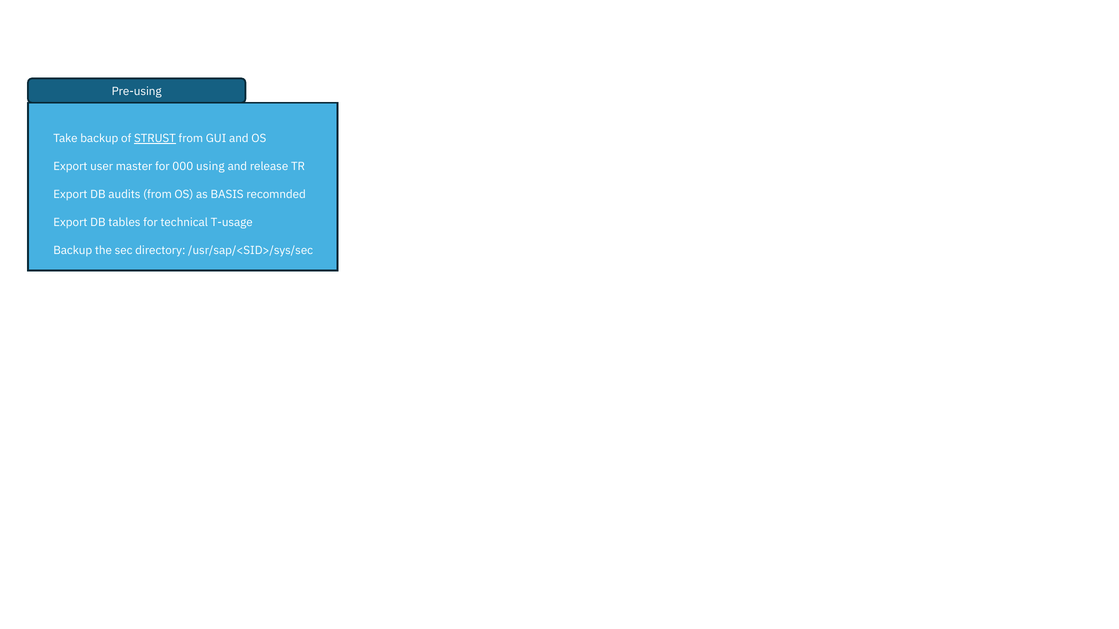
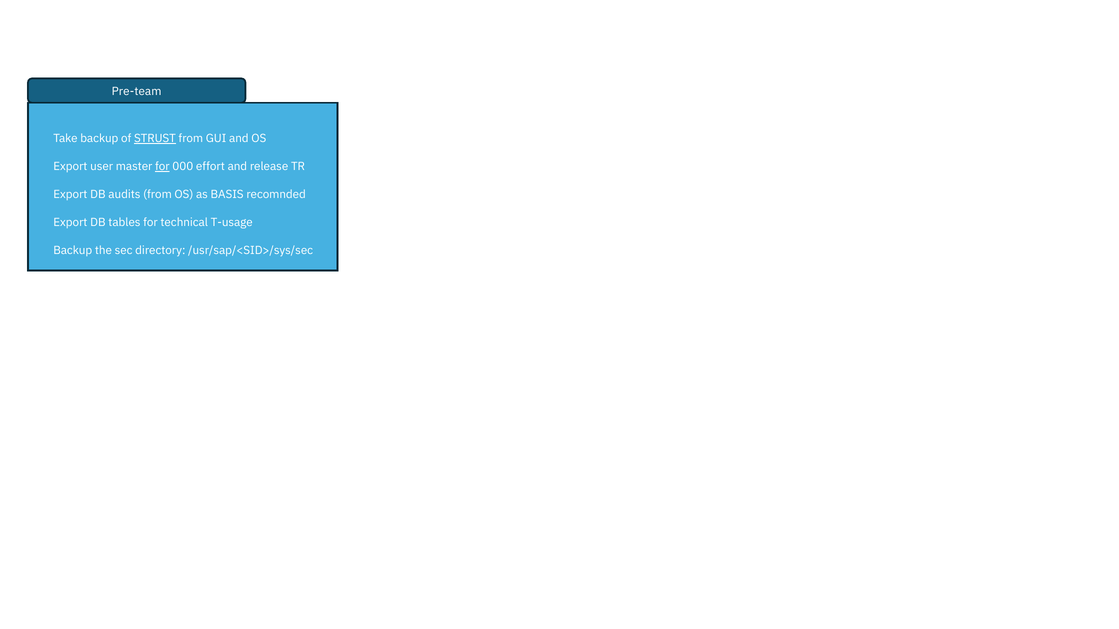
Pre-using: Pre-using -> Pre-team (137, 91)
for underline: none -> present (162, 167)
using: using -> effort (210, 167)
